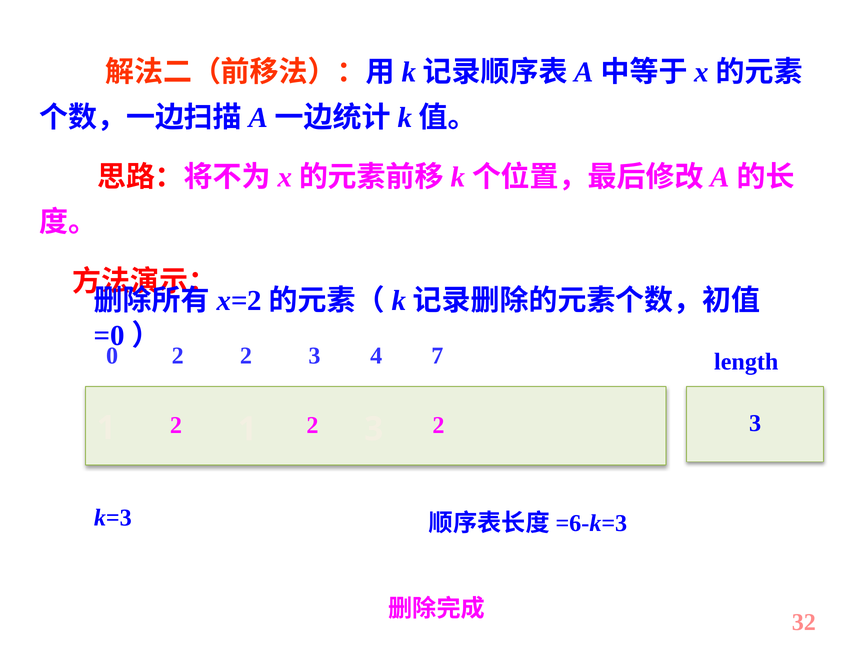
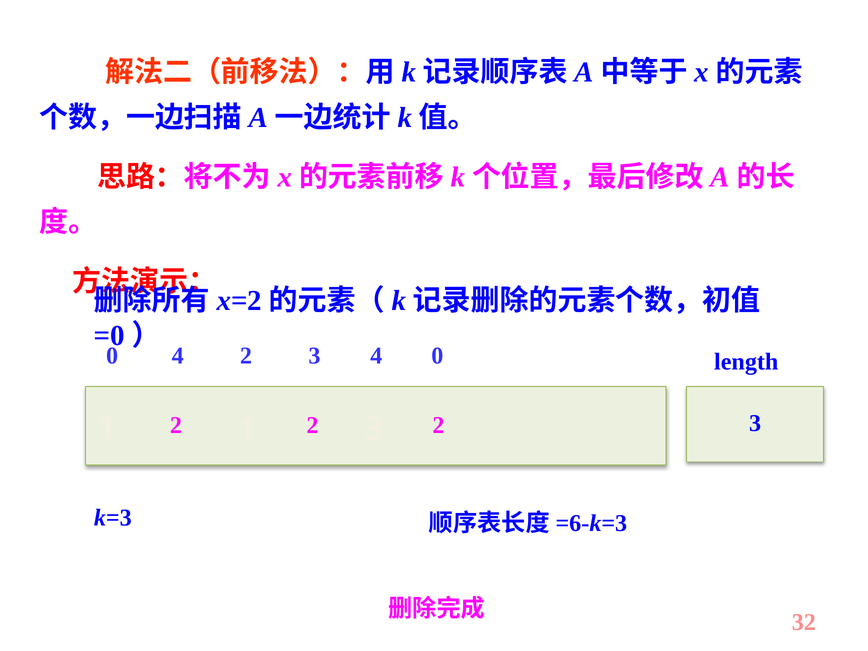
2: 2 -> 4 (178, 356)
4 7: 7 -> 0 (437, 356)
